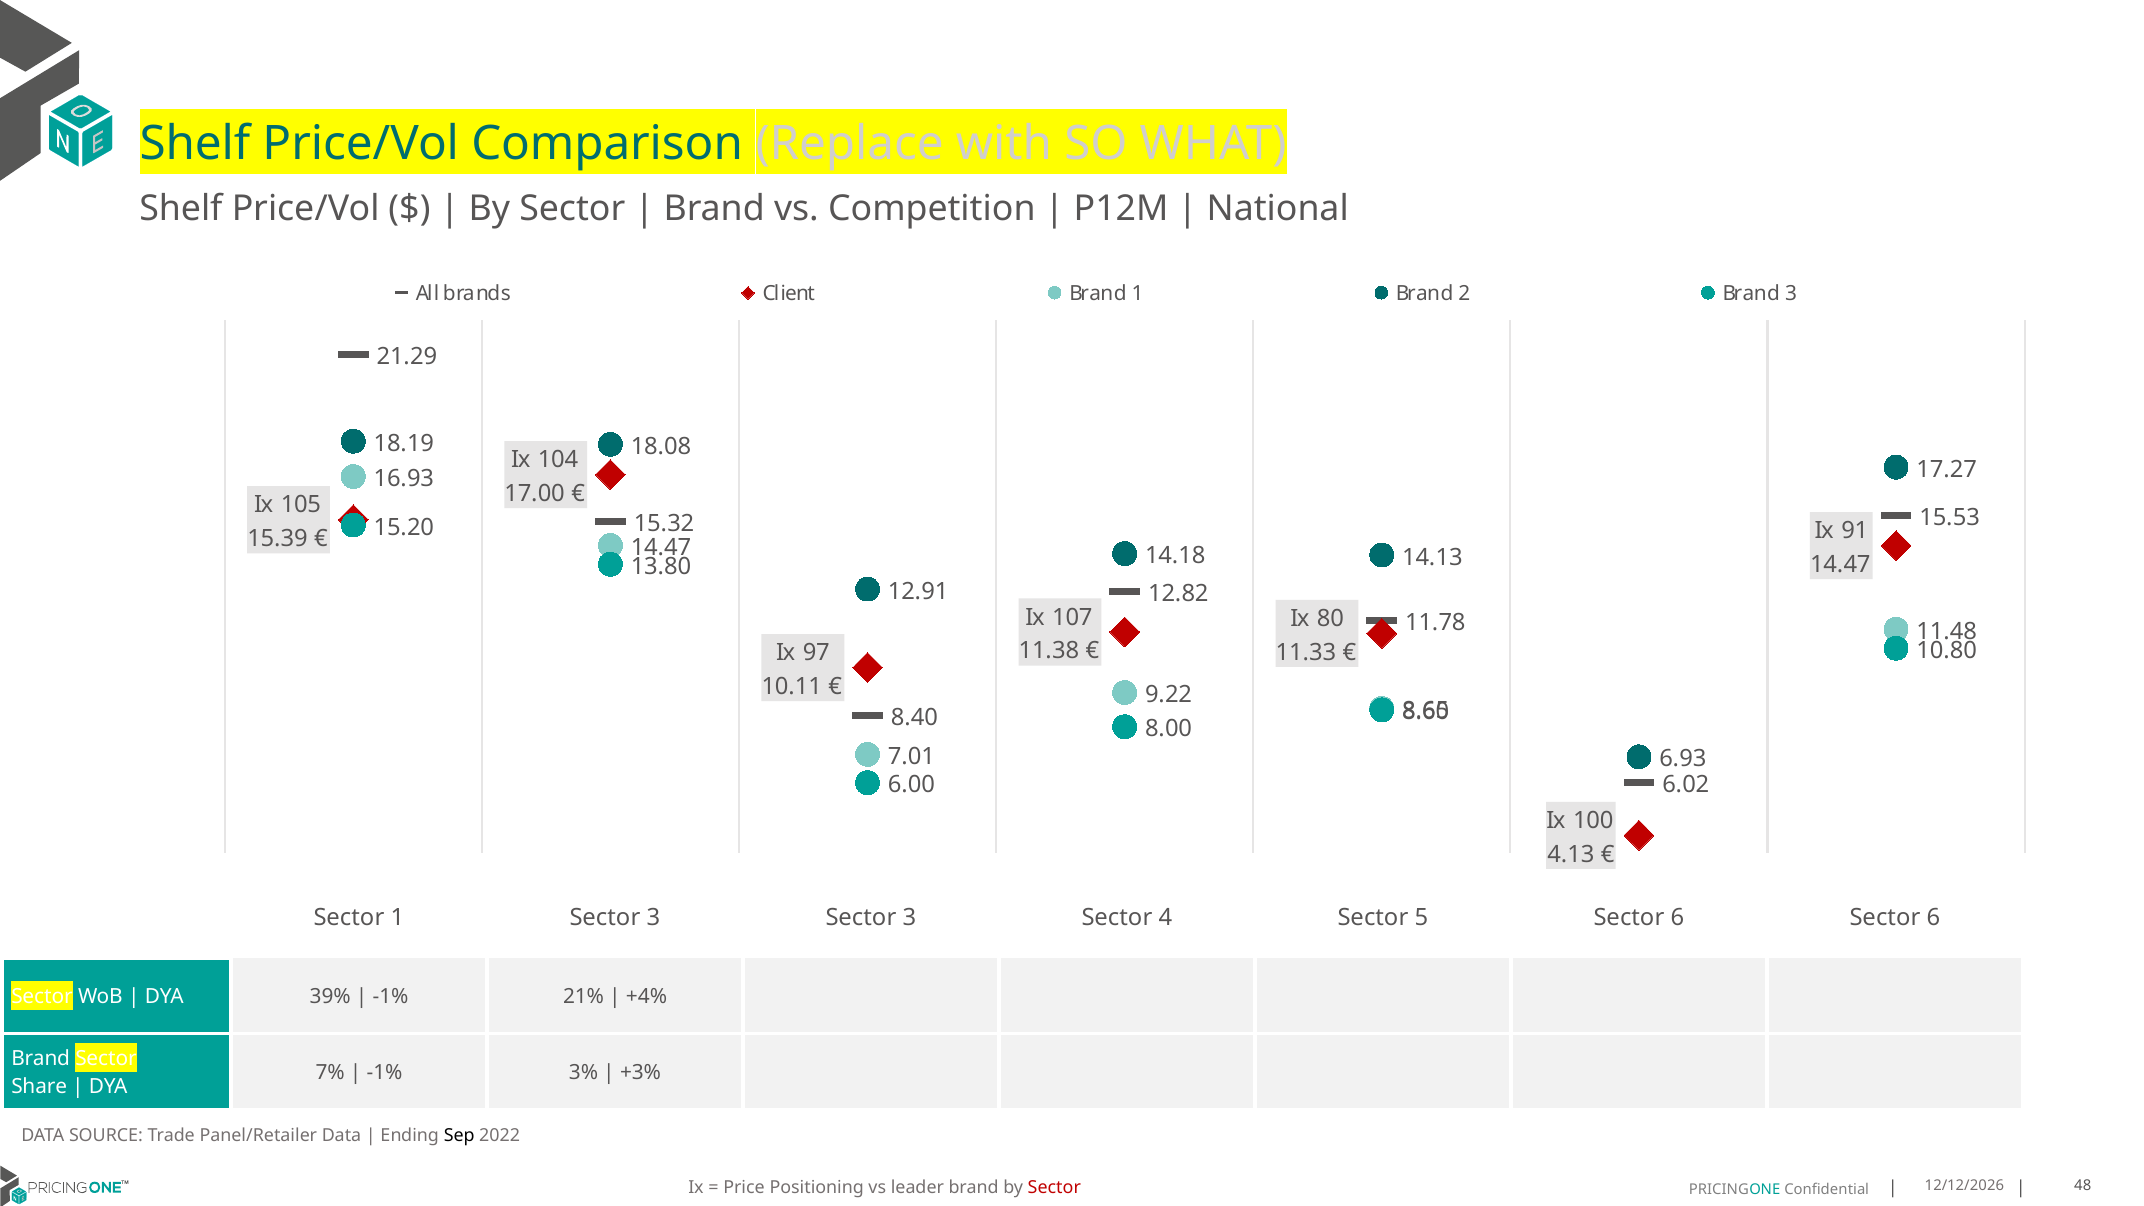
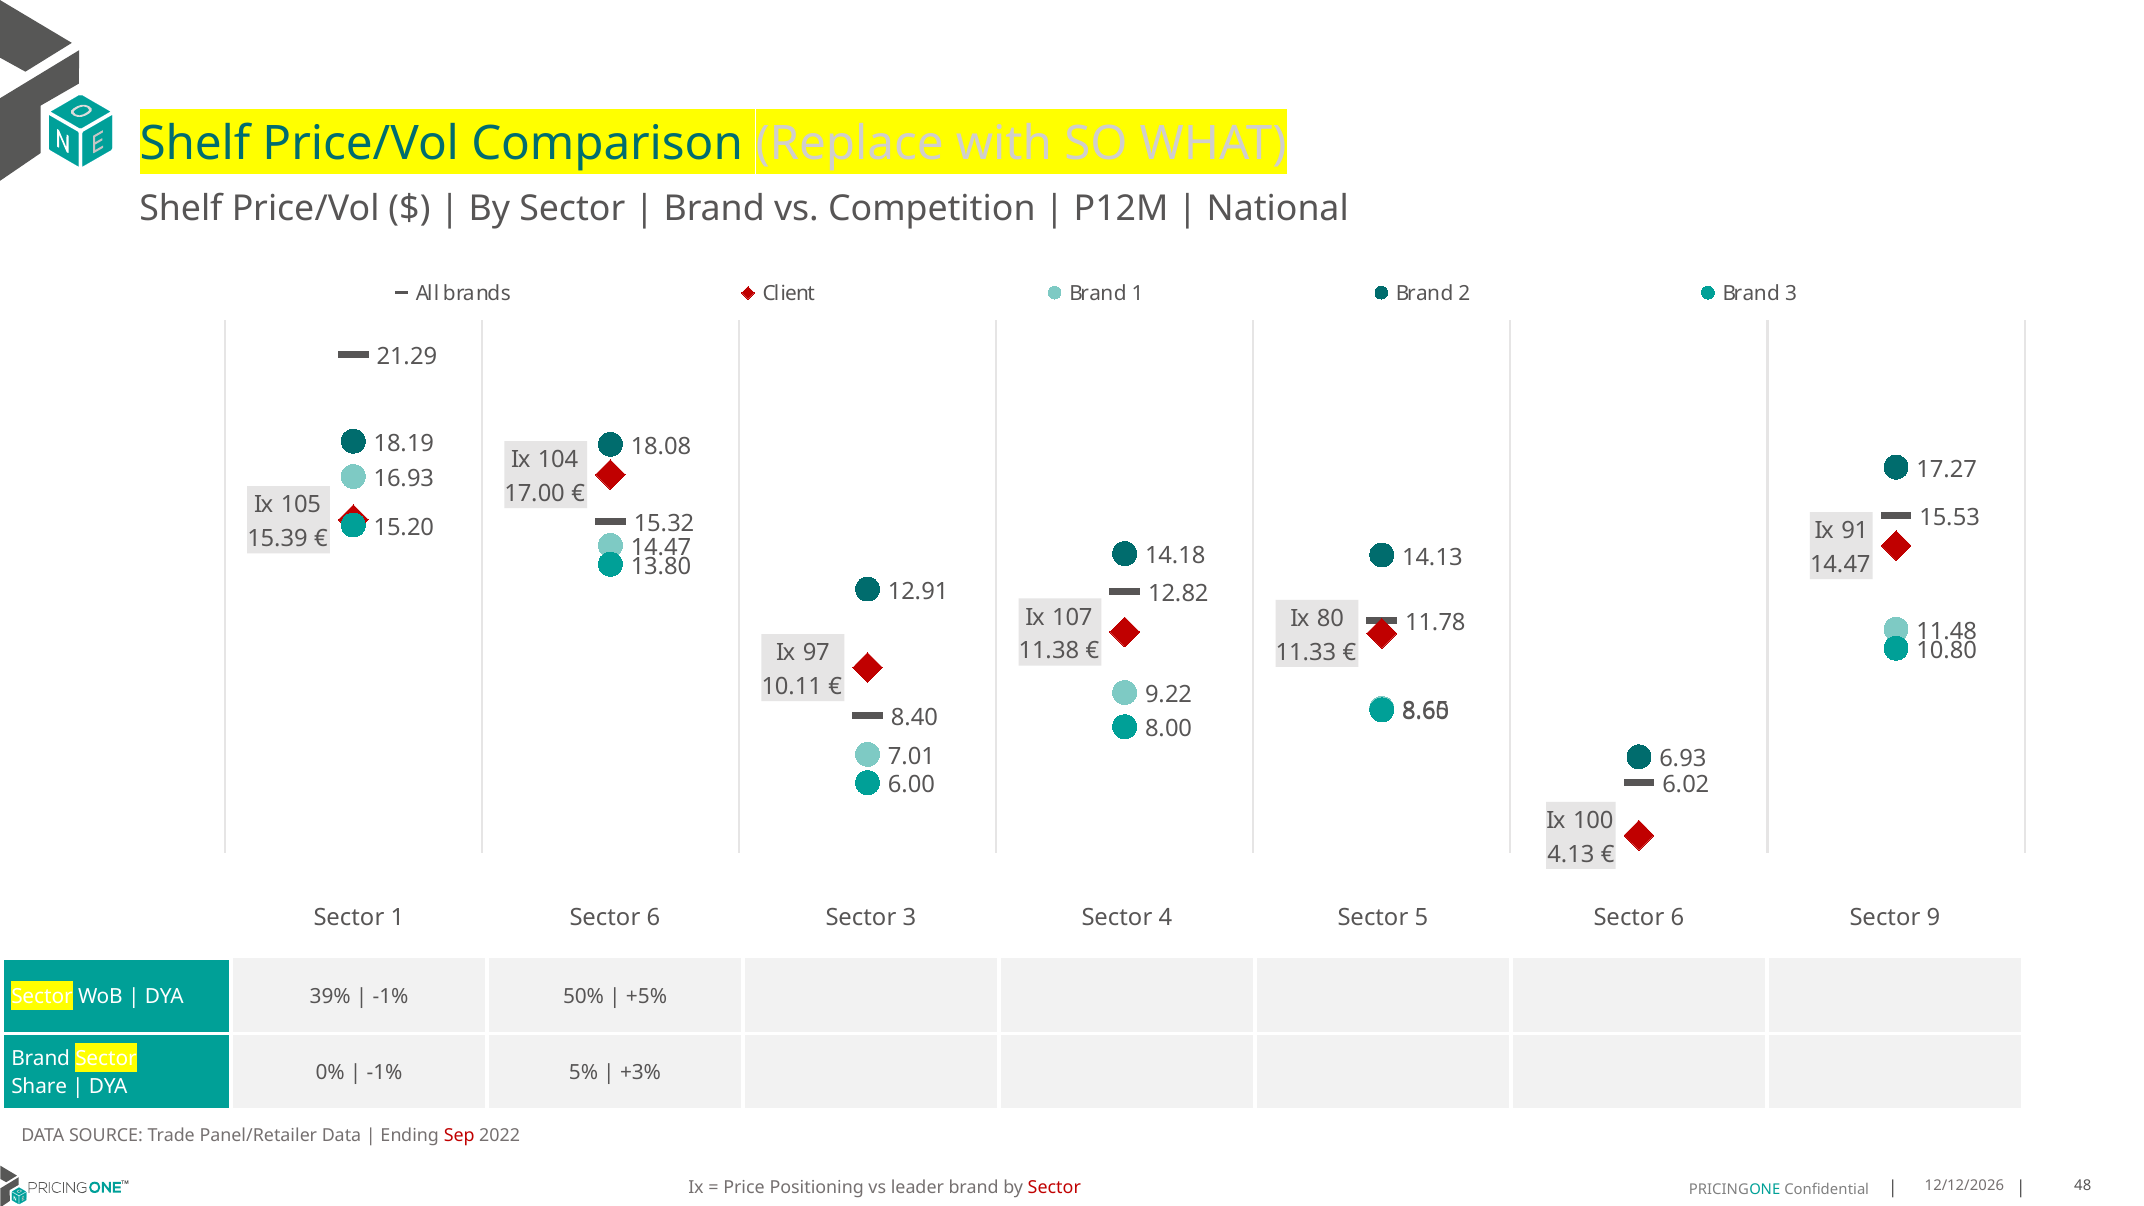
1 Sector 3: 3 -> 6 (653, 918)
6 Sector 6: 6 -> 9 (1933, 918)
21%: 21% -> 50% (584, 997)
+4%: +4% -> +5% (647, 997)
7%: 7% -> 0% (330, 1073)
3%: 3% -> 5% (584, 1073)
Sep colour: black -> red (459, 1136)
